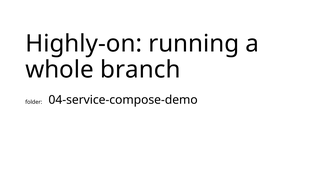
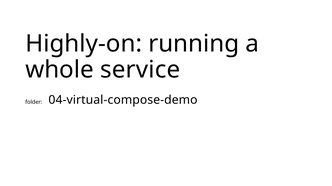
branch: branch -> service (140, 70)
04-service-compose-demo: 04-service-compose-demo -> 04-virtual-compose-demo (123, 100)
